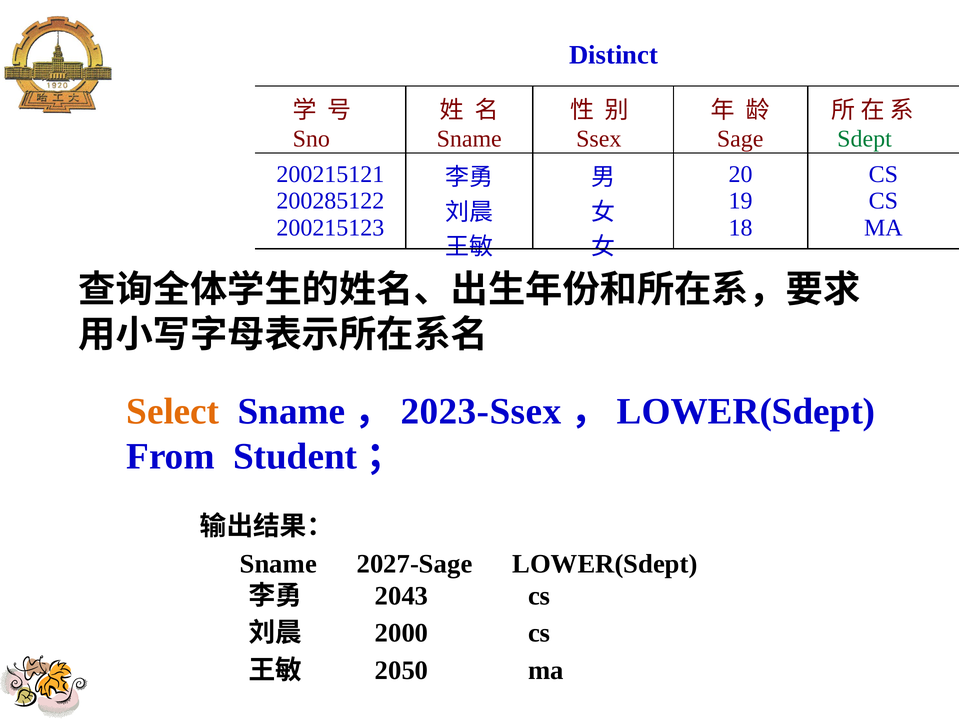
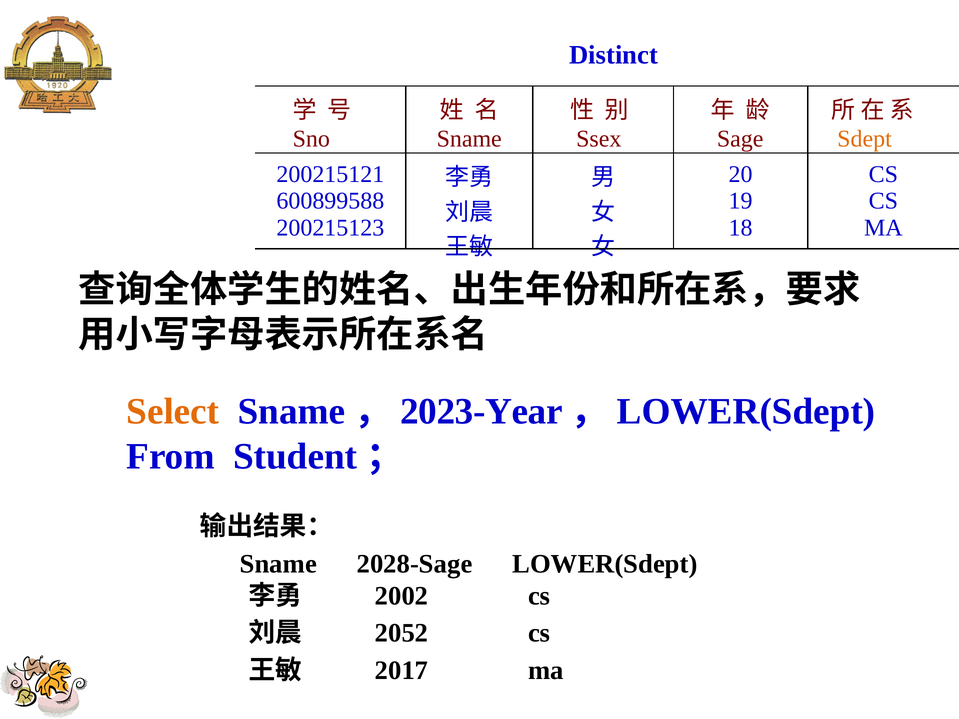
Sdept colour: green -> orange (865, 139)
200285122: 200285122 -> 600899588 (330, 201)
2023-Ssex: 2023-Ssex -> 2023-Year (481, 412)
2027-Sage: 2027-Sage -> 2028-Sage (415, 564)
2043: 2043 -> 2002 (402, 596)
2000: 2000 -> 2052 (402, 633)
2050: 2050 -> 2017 (402, 671)
